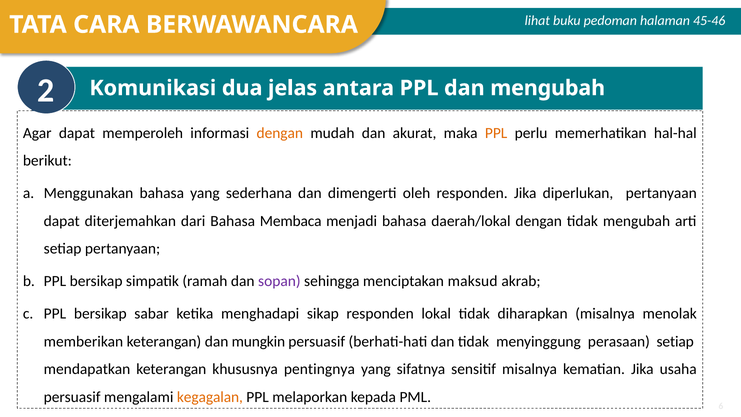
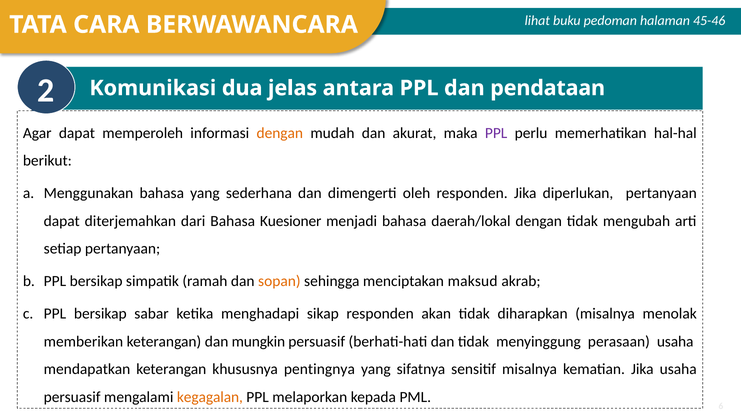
dan mengubah: mengubah -> pendataan (548, 88)
PPL colour: orange -> purple (496, 133)
Membaca: Membaca -> Kuesioner (291, 221)
sopan colour: purple -> orange (279, 281)
lokal: lokal -> akan (436, 314)
perasaan setiap: setiap -> usaha (675, 341)
